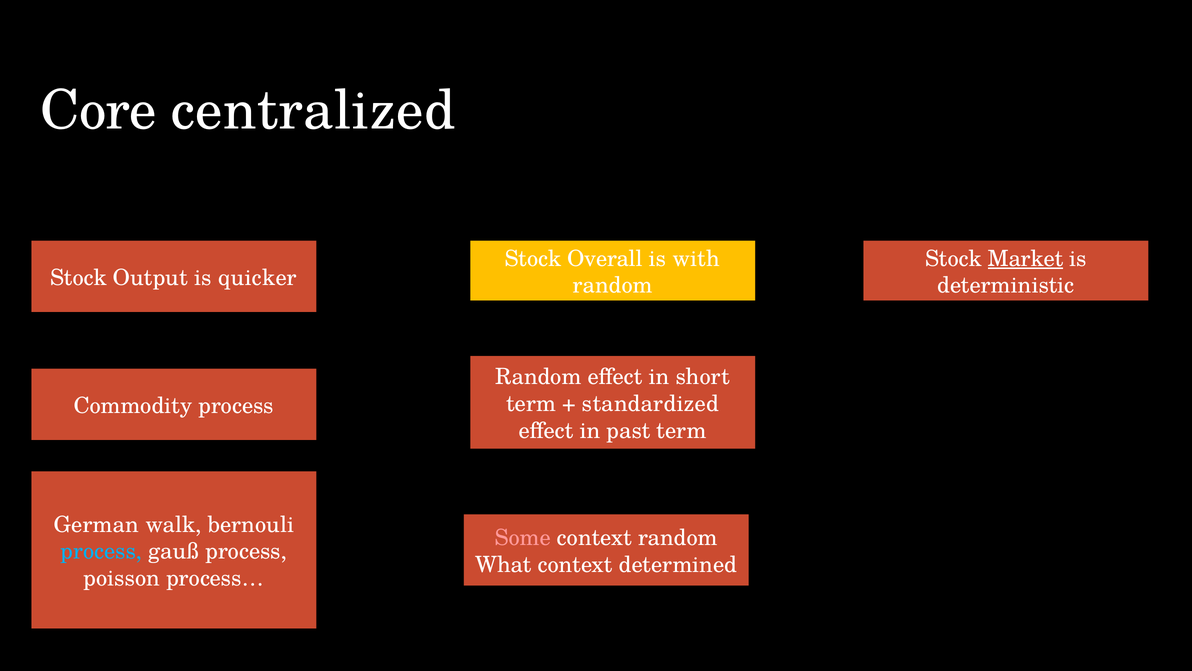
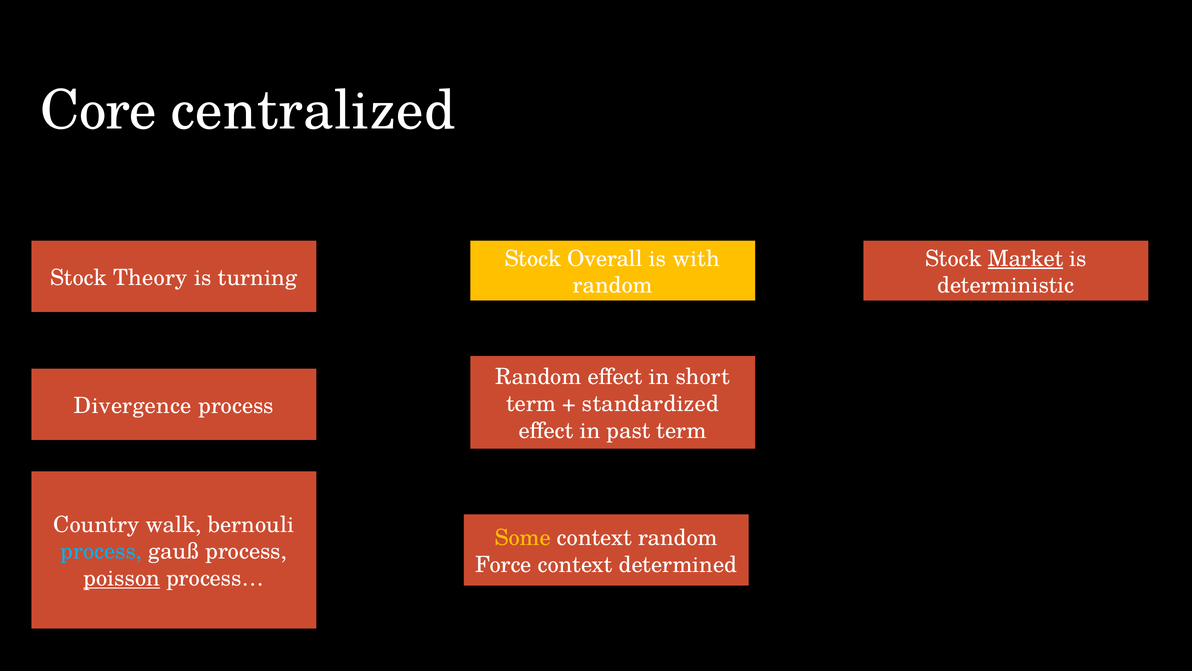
Output: Output -> Theory (150, 278)
quicker: quicker -> turning (257, 278)
Commodity: Commodity -> Divergence (133, 406)
German: German -> Country (96, 524)
Some colour: pink -> yellow (523, 538)
What: What -> Force (503, 564)
poisson underline: none -> present (122, 578)
